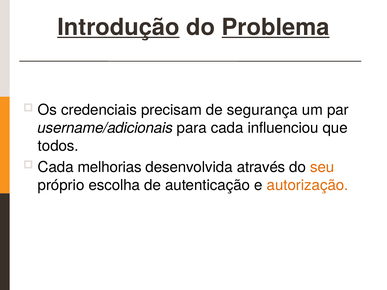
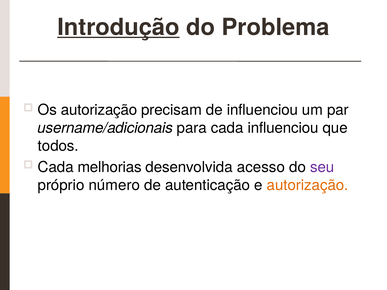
Problema underline: present -> none (276, 27)
Os credenciais: credenciais -> autorização (99, 110)
de segurança: segurança -> influenciou (262, 110)
através: através -> acesso (261, 167)
seu colour: orange -> purple (322, 167)
escolha: escolha -> número (114, 185)
